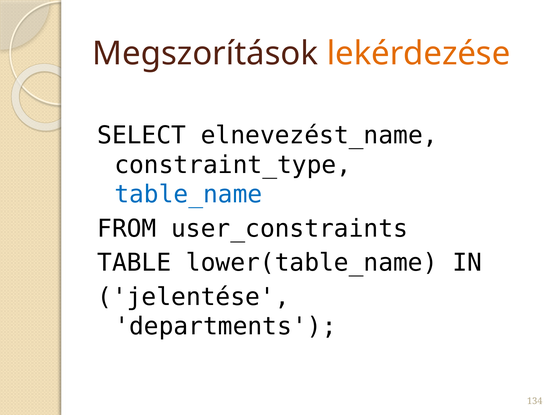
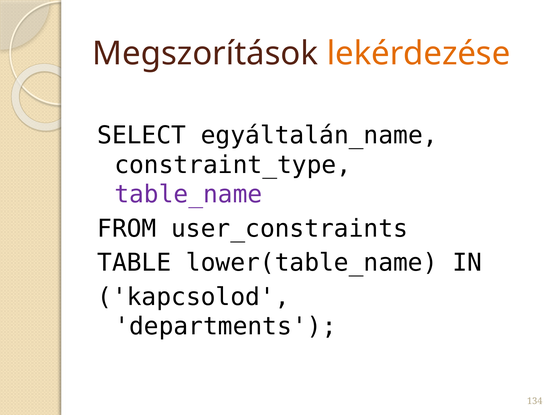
elnevezést_name: elnevezést_name -> egyáltalán_name (319, 135)
table_name colour: blue -> purple (188, 194)
jelentése: jelentése -> kapcsolod (193, 297)
